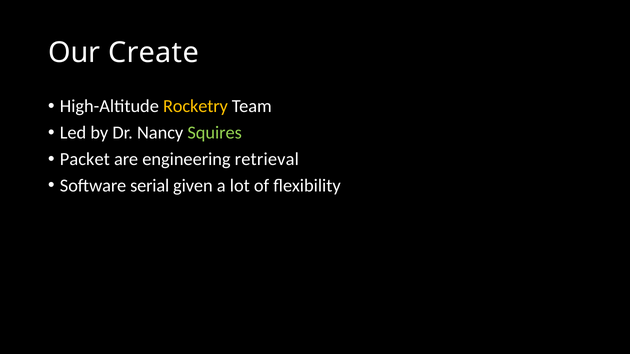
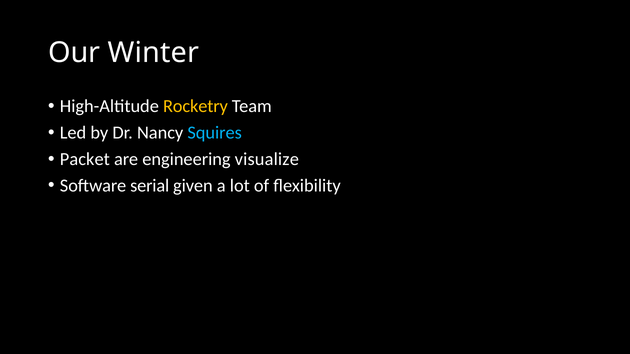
Create: Create -> Winter (153, 53)
Squires colour: light green -> light blue (215, 133)
retrieval: retrieval -> visualize (267, 159)
